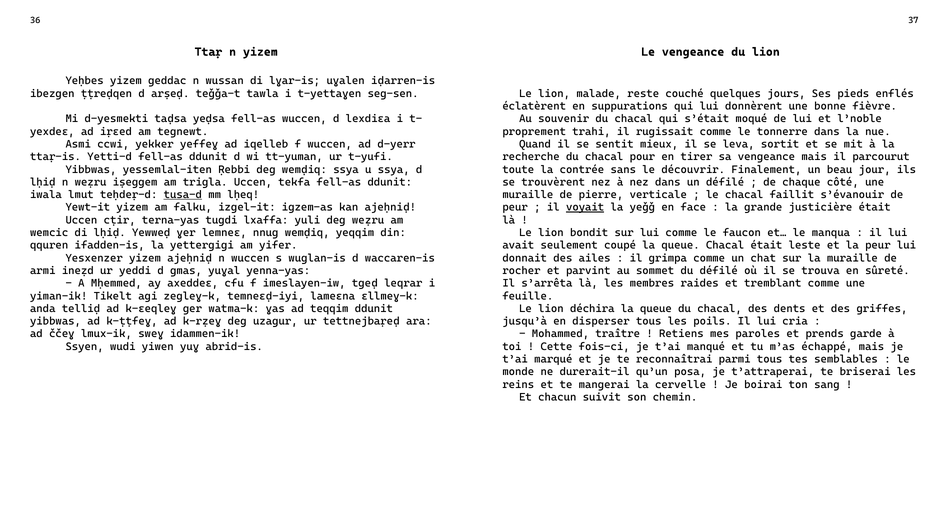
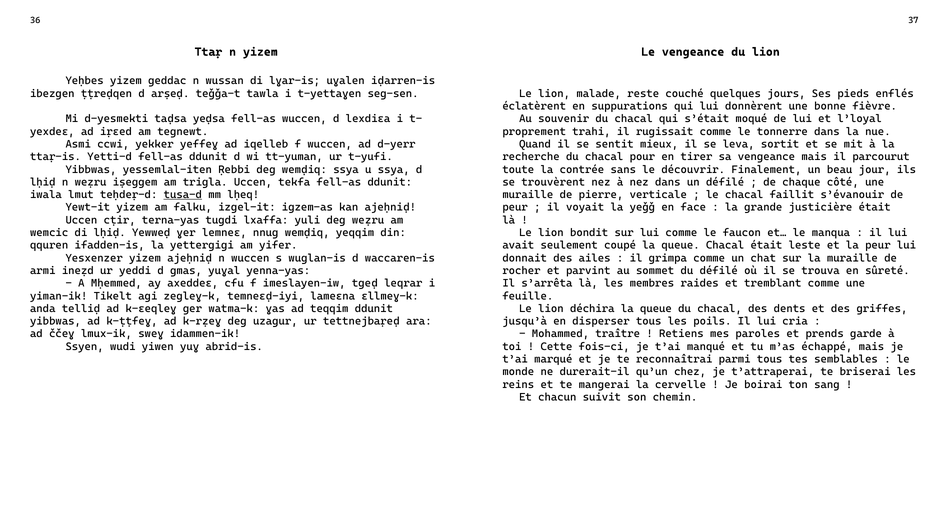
l’noble: l’noble -> l’loyal (860, 119)
voyait underline: present -> none (585, 207)
posa: posa -> chez (690, 372)
